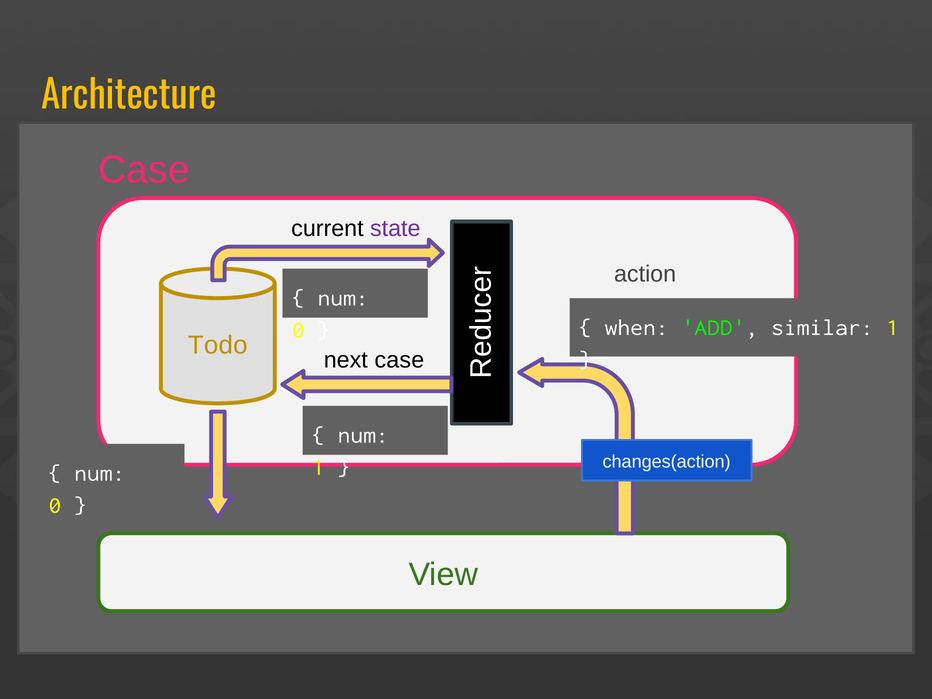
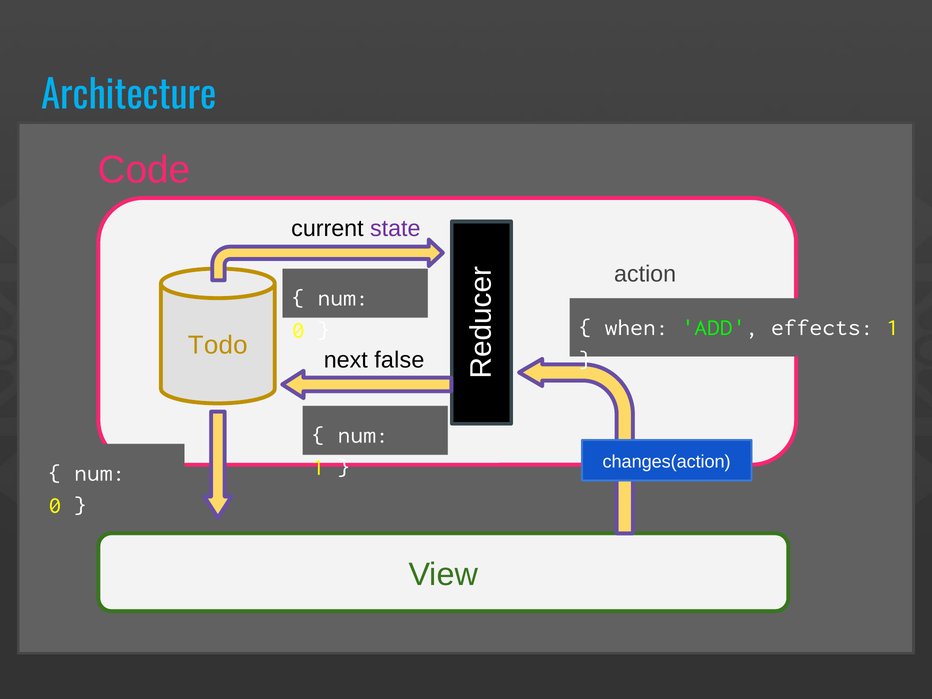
Architecture colour: yellow -> light blue (129, 96)
Case: Case -> Code (144, 170)
similar: similar -> effects (822, 327)
next case: case -> false (399, 360)
